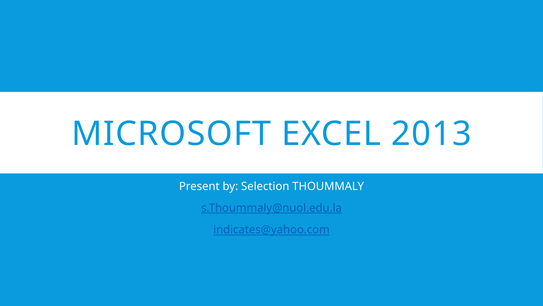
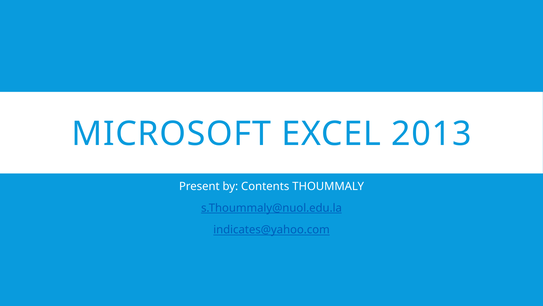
Selection: Selection -> Contents (265, 186)
